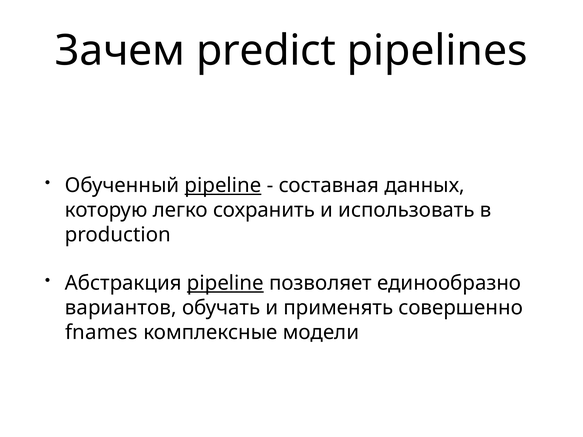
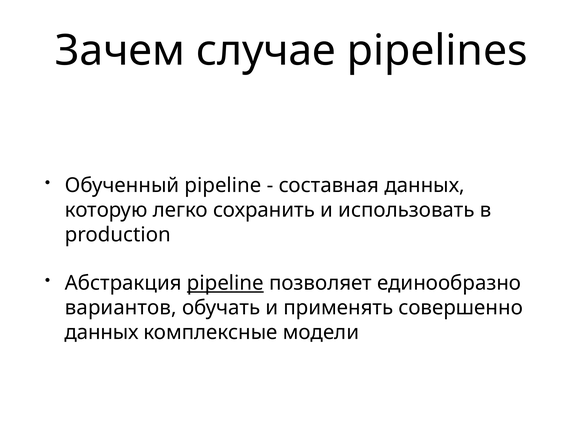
predict: predict -> случае (266, 51)
pipeline underline: present -> none (223, 186)
fnames: fnames -> данных (102, 333)
